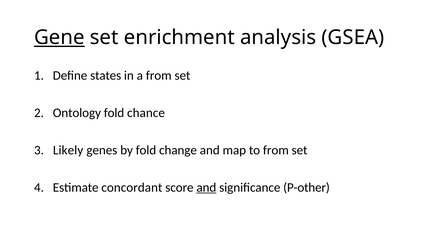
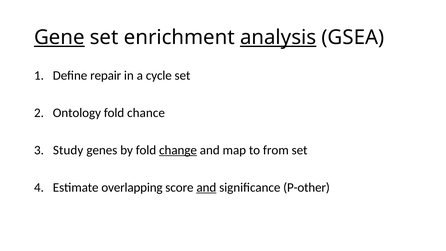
analysis underline: none -> present (278, 37)
states: states -> repair (106, 75)
a from: from -> cycle (159, 75)
Likely: Likely -> Study (68, 150)
change underline: none -> present (178, 150)
concordant: concordant -> overlapping (132, 187)
